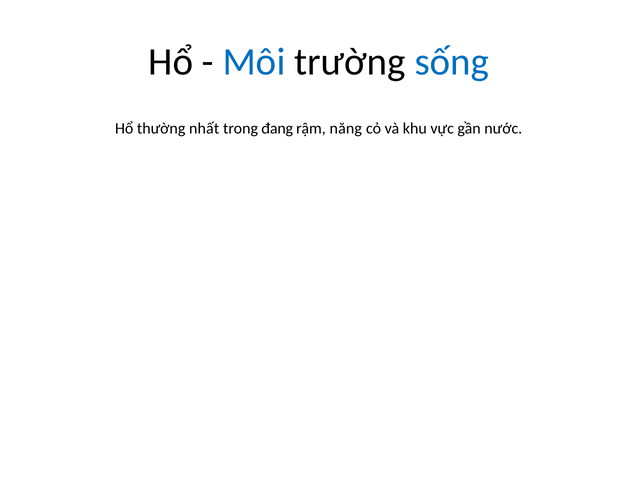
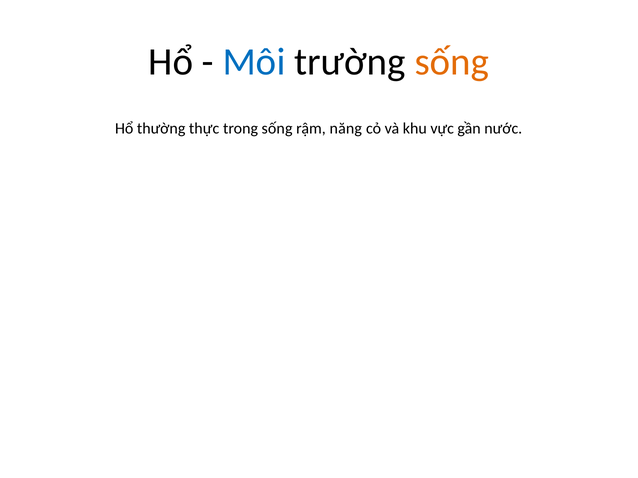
sống colour: blue -> orange (452, 62)
nhất: nhất -> thực (204, 129)
trong đang: đang -> sống (277, 129)
